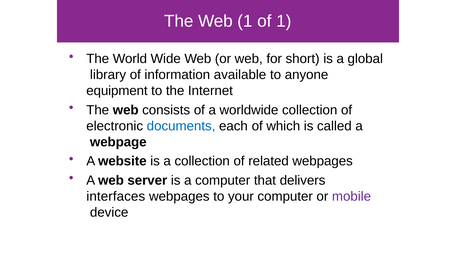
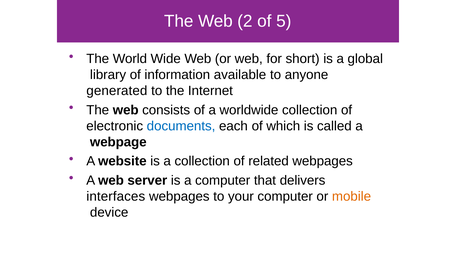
Web 1: 1 -> 2 (245, 21)
of 1: 1 -> 5 (284, 21)
equipment: equipment -> generated (117, 91)
mobile colour: purple -> orange (352, 196)
